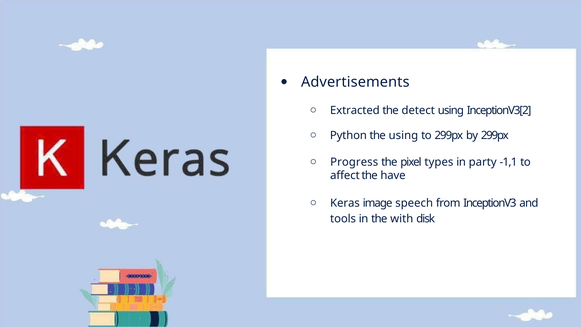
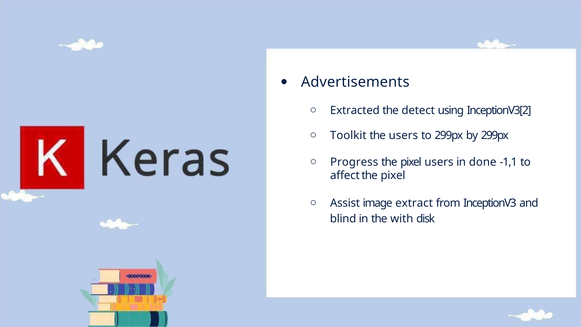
Python: Python -> Toolkit (348, 135)
the using: using -> users (403, 135)
pixel types: types -> users (439, 162)
party: party -> done (483, 162)
have: have -> pixel (393, 175)
Keras: Keras -> Assist (345, 203)
speech: speech -> extract (414, 203)
tools: tools -> blind (343, 219)
